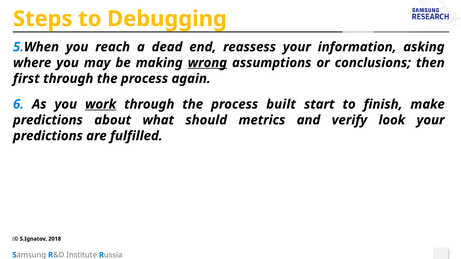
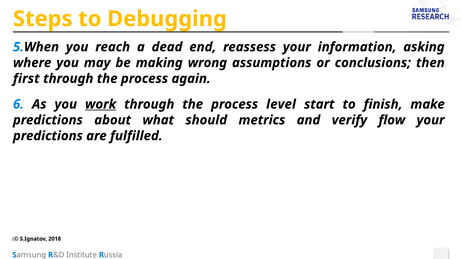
wrong underline: present -> none (207, 63)
built: built -> level (281, 104)
look: look -> flow (392, 120)
